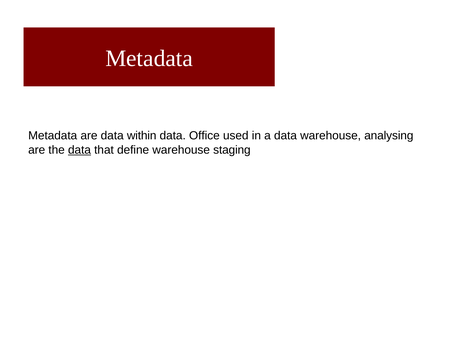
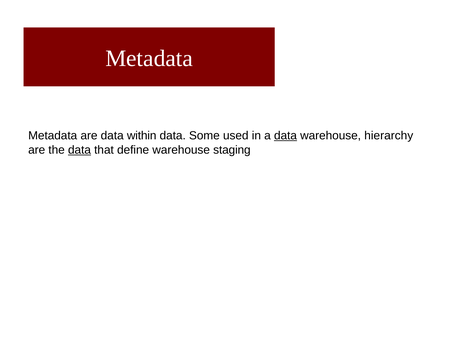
Office: Office -> Some (204, 136)
data underline: none -> present (285, 136)
analysing: analysing -> hierarchy (389, 136)
